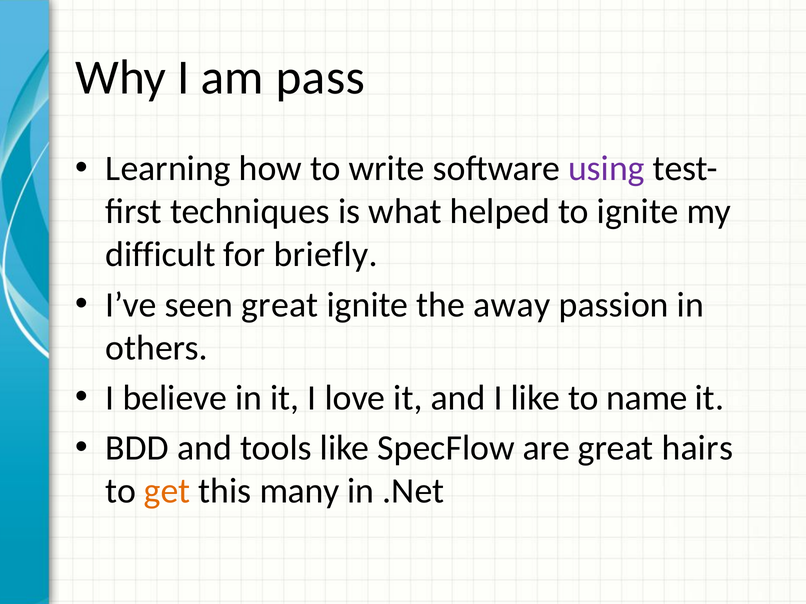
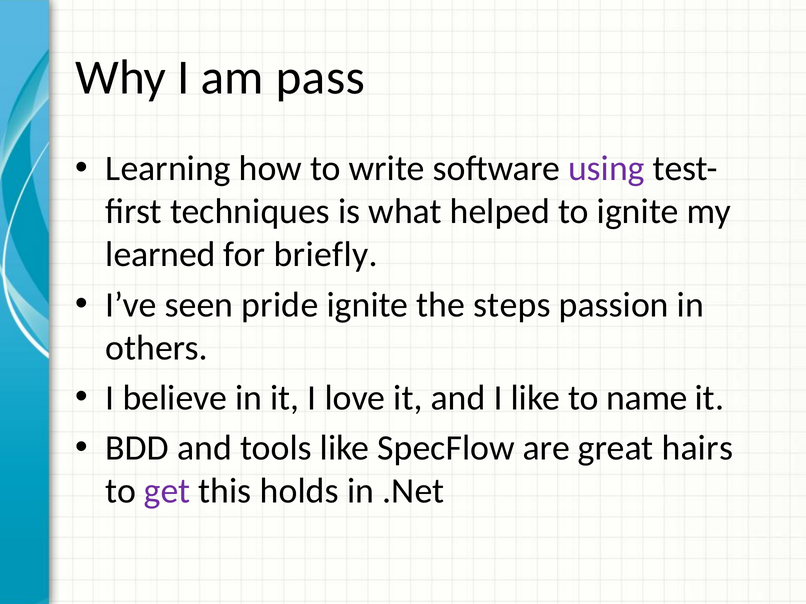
difficult: difficult -> learned (161, 255)
seen great: great -> pride (280, 305)
away: away -> steps (512, 305)
get colour: orange -> purple (167, 491)
many: many -> holds (299, 491)
